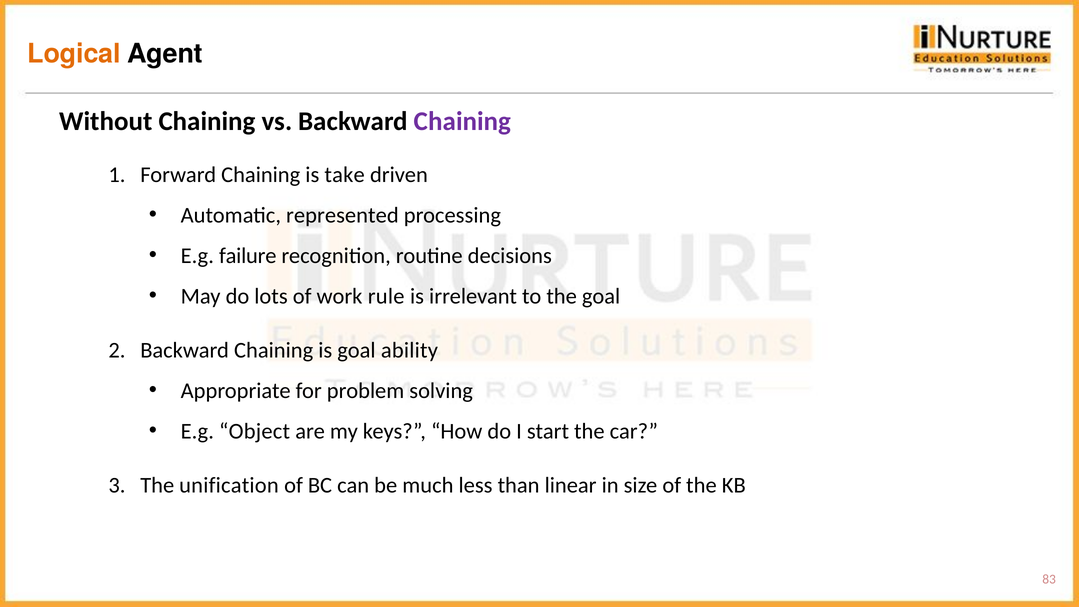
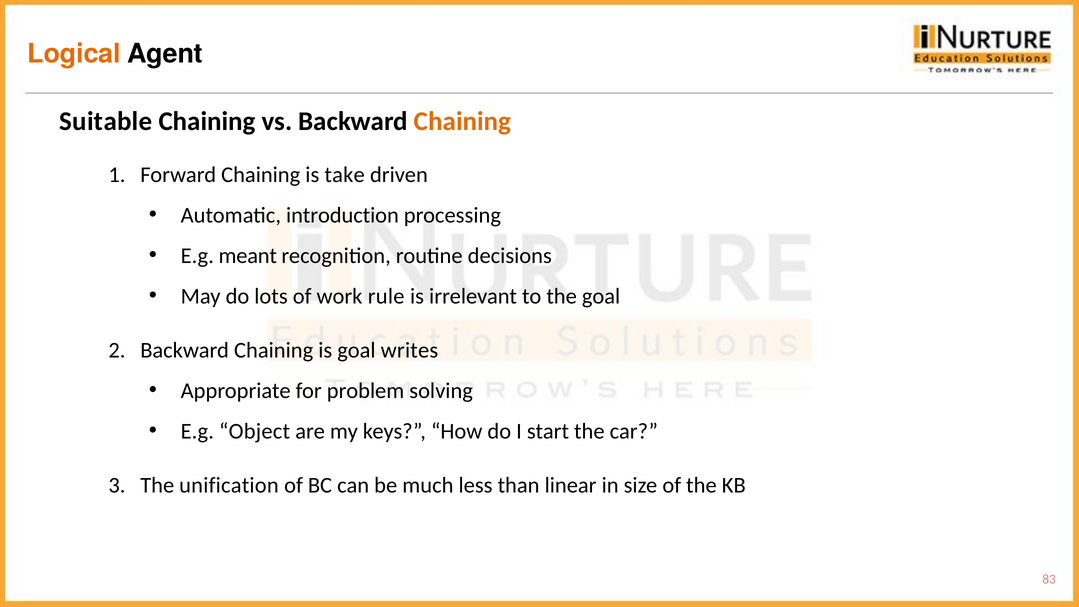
Without: Without -> Suitable (106, 121)
Chaining colour: purple -> orange (463, 121)
represented: represented -> introduction (342, 215)
failure: failure -> meant (248, 256)
ability: ability -> writes (409, 350)
